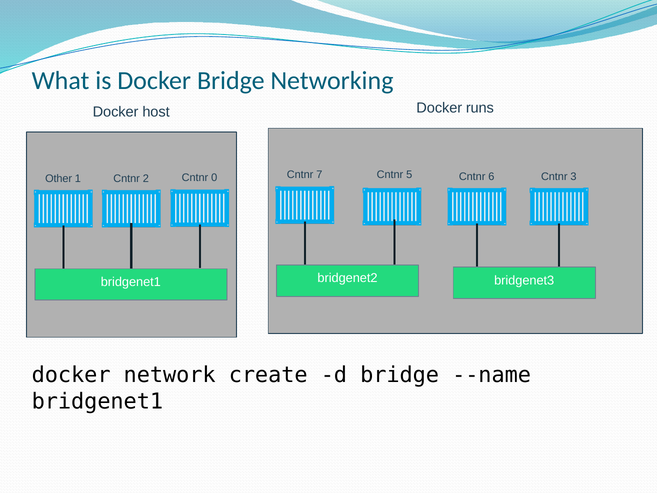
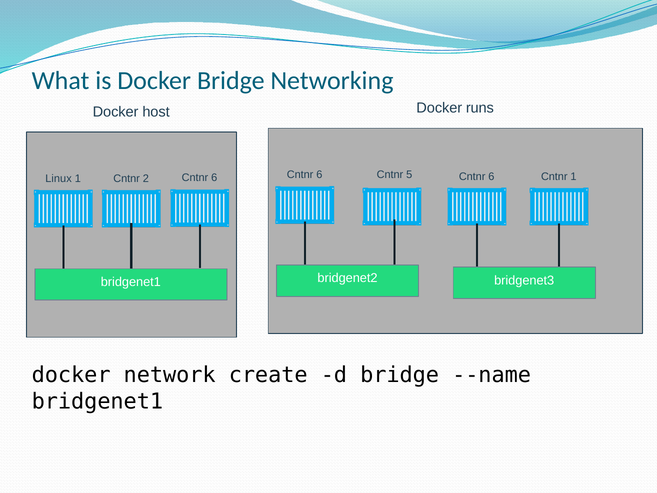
7: 7 -> 6 (319, 175)
Cntnr 3: 3 -> 1 (574, 176)
Other: Other -> Linux (59, 178)
2 Cntnr 0: 0 -> 6 (214, 178)
